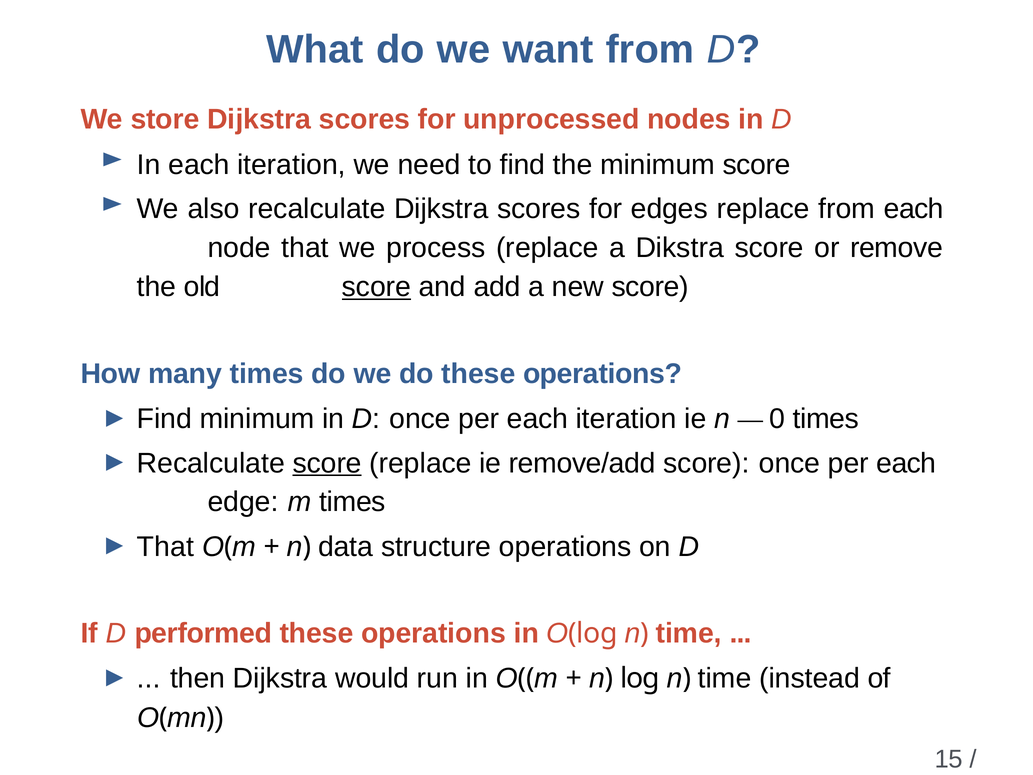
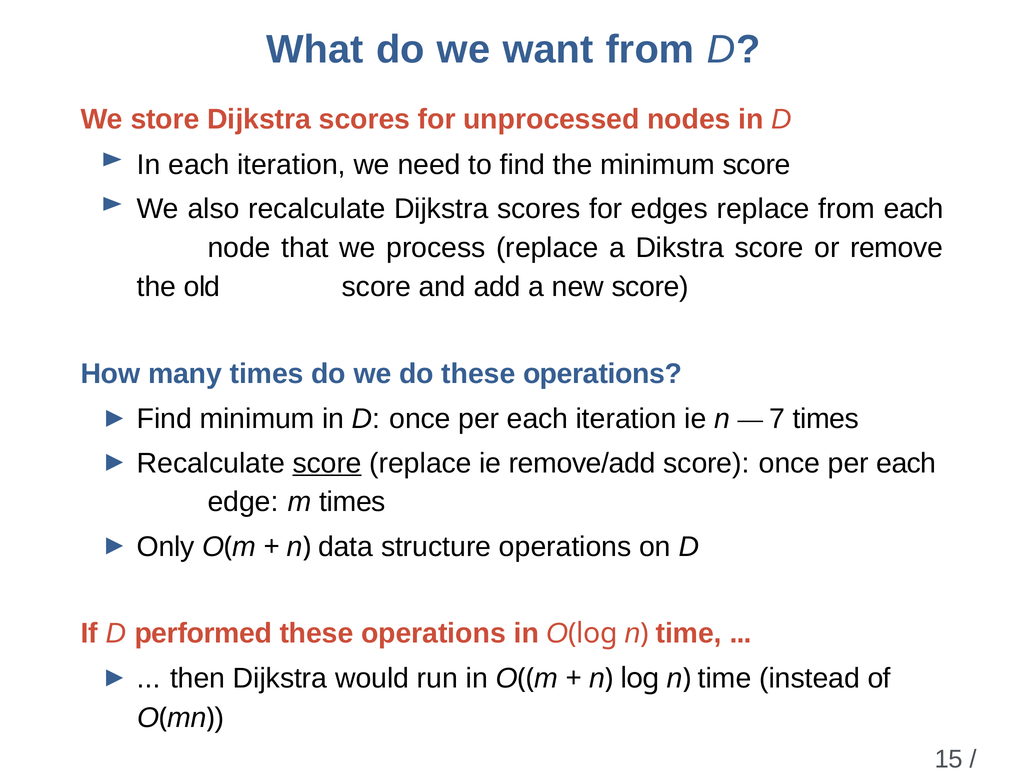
score underline: present -> none (376, 287)
0: 0 -> 7 (777, 419)
That: That -> Only (166, 547)
